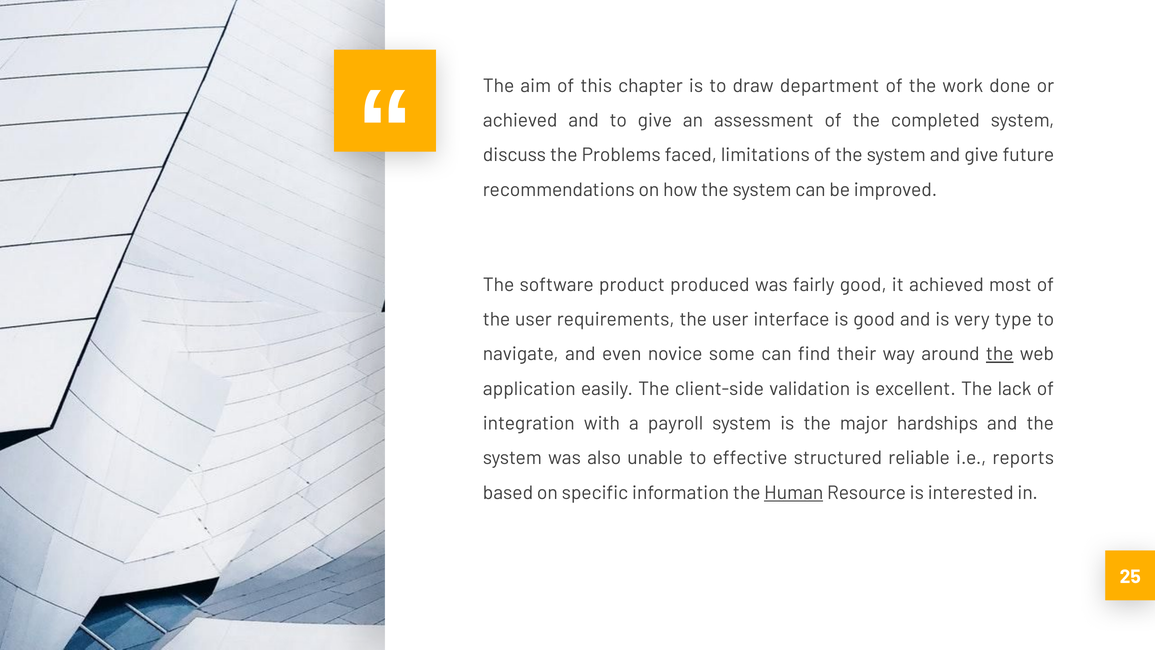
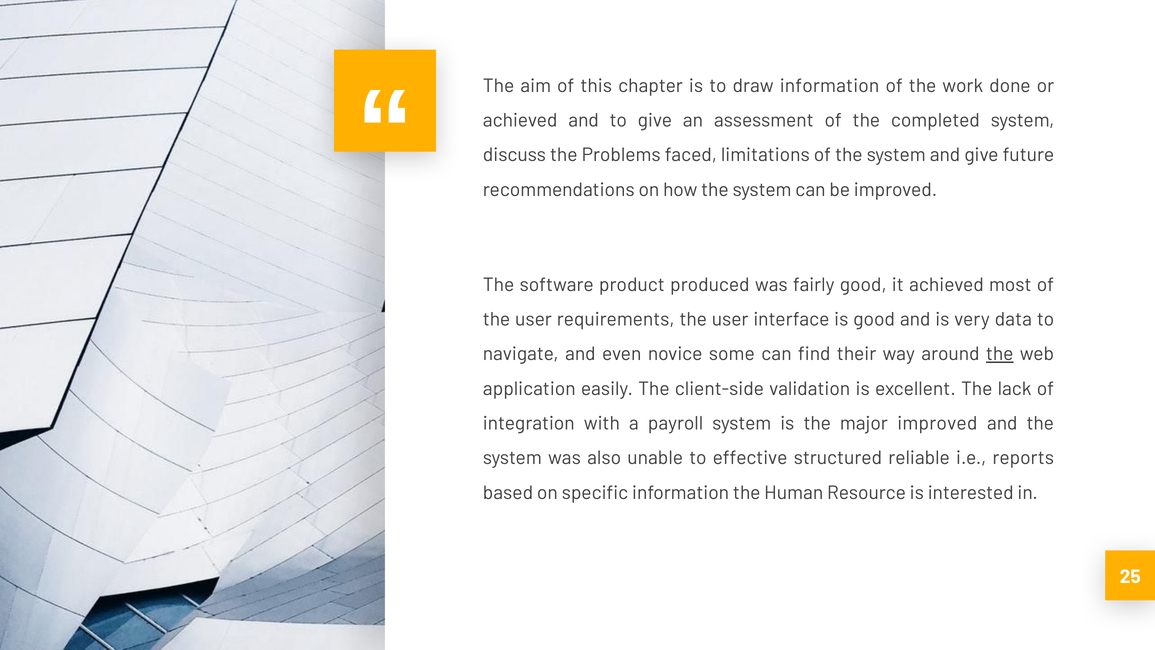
draw department: department -> information (830, 86)
type: type -> data (1013, 319)
major hardships: hardships -> improved (937, 423)
Human underline: present -> none (794, 492)
